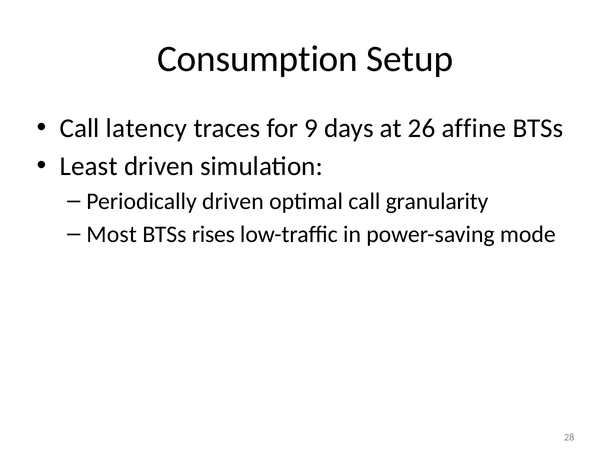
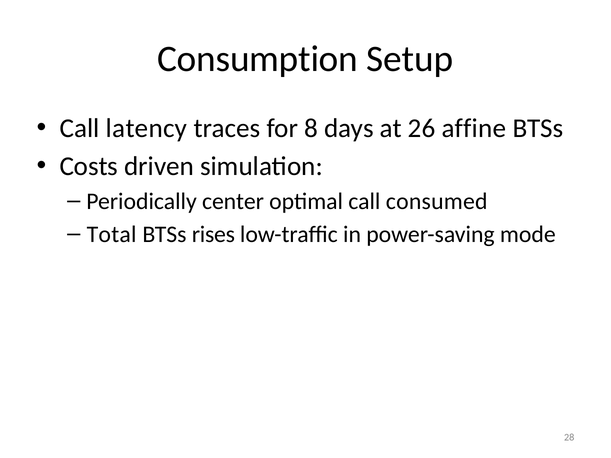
9: 9 -> 8 (311, 128)
Least: Least -> Costs (89, 166)
Periodically driven: driven -> center (233, 201)
granularity: granularity -> consumed (437, 201)
Most: Most -> Total (112, 235)
